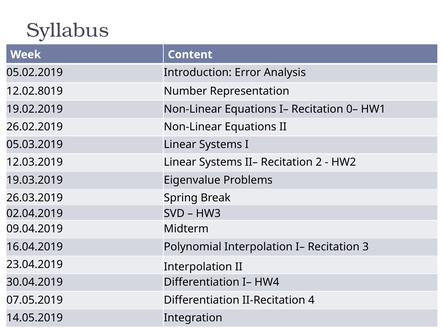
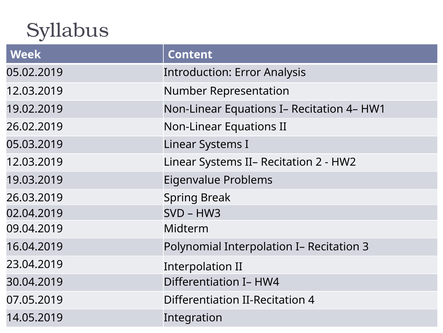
12.02.8019: 12.02.8019 -> 12.03.2019 (35, 91)
0–: 0– -> 4– (352, 109)
